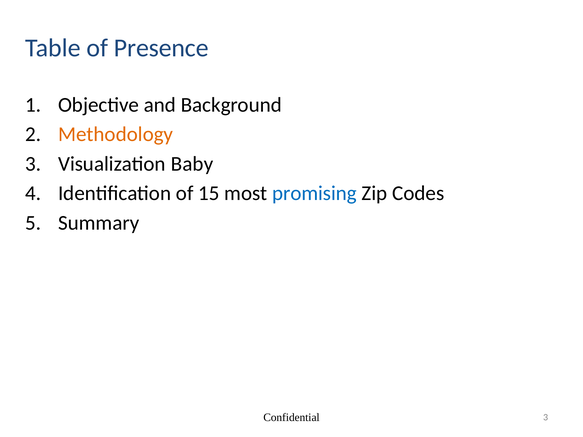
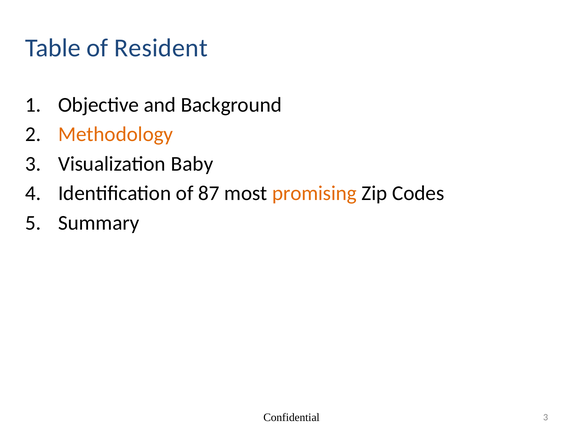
Presence: Presence -> Resident (161, 48)
15: 15 -> 87 (209, 193)
promising colour: blue -> orange (314, 193)
